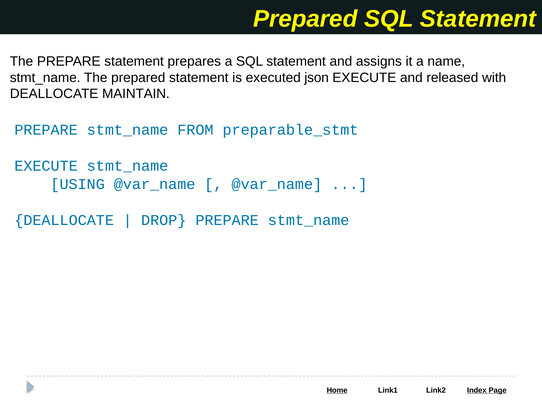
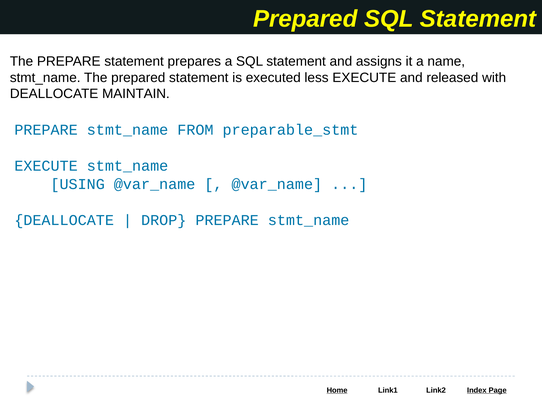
json: json -> less (317, 78)
